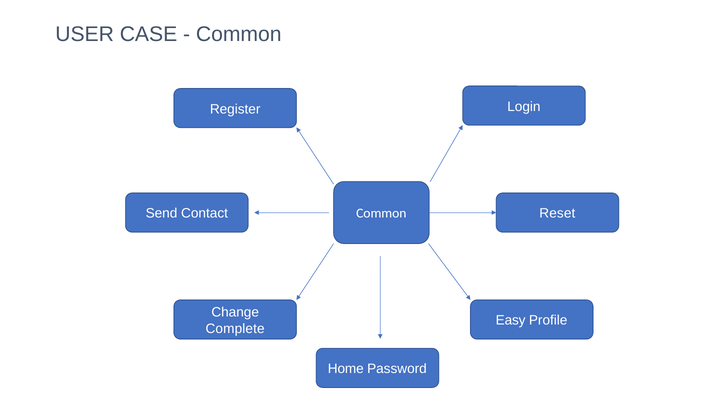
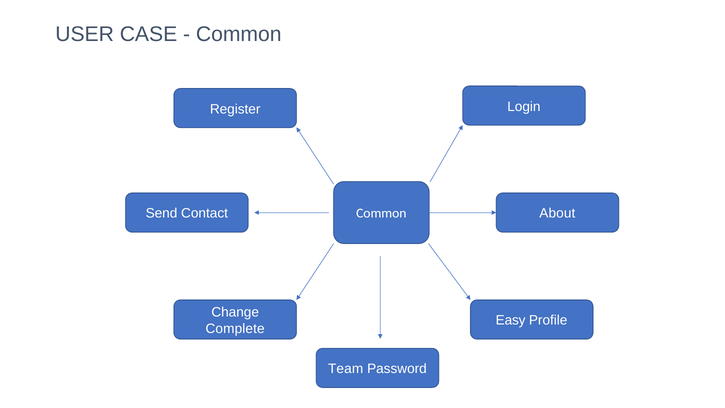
Reset: Reset -> About (557, 213)
Home: Home -> Team (346, 369)
